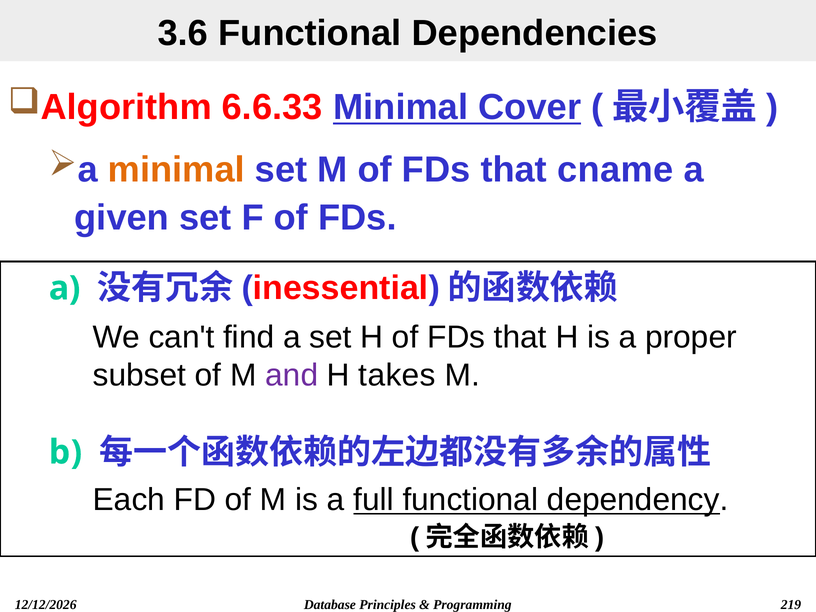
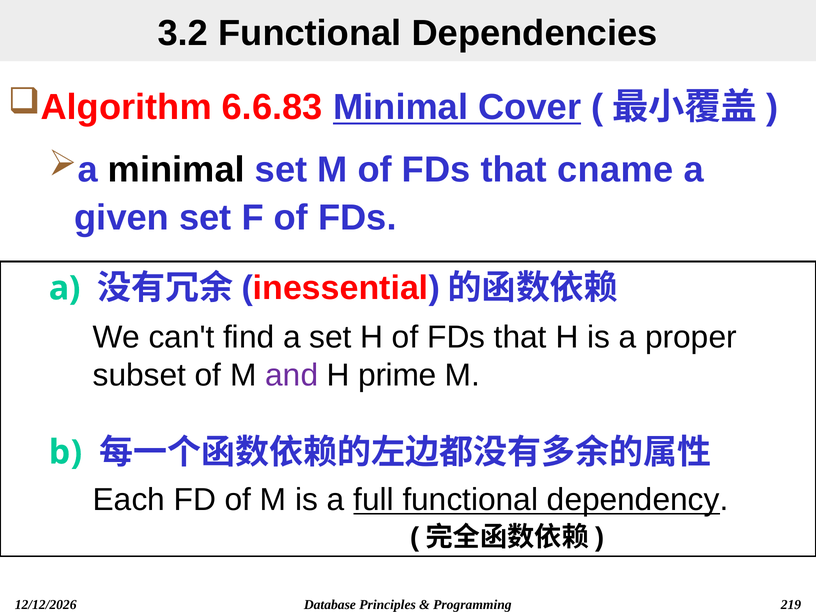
3.6: 3.6 -> 3.2 (183, 33)
6.6.33: 6.6.33 -> 6.6.83 (272, 107)
minimal colour: orange -> black (176, 170)
takes: takes -> prime (397, 375)
